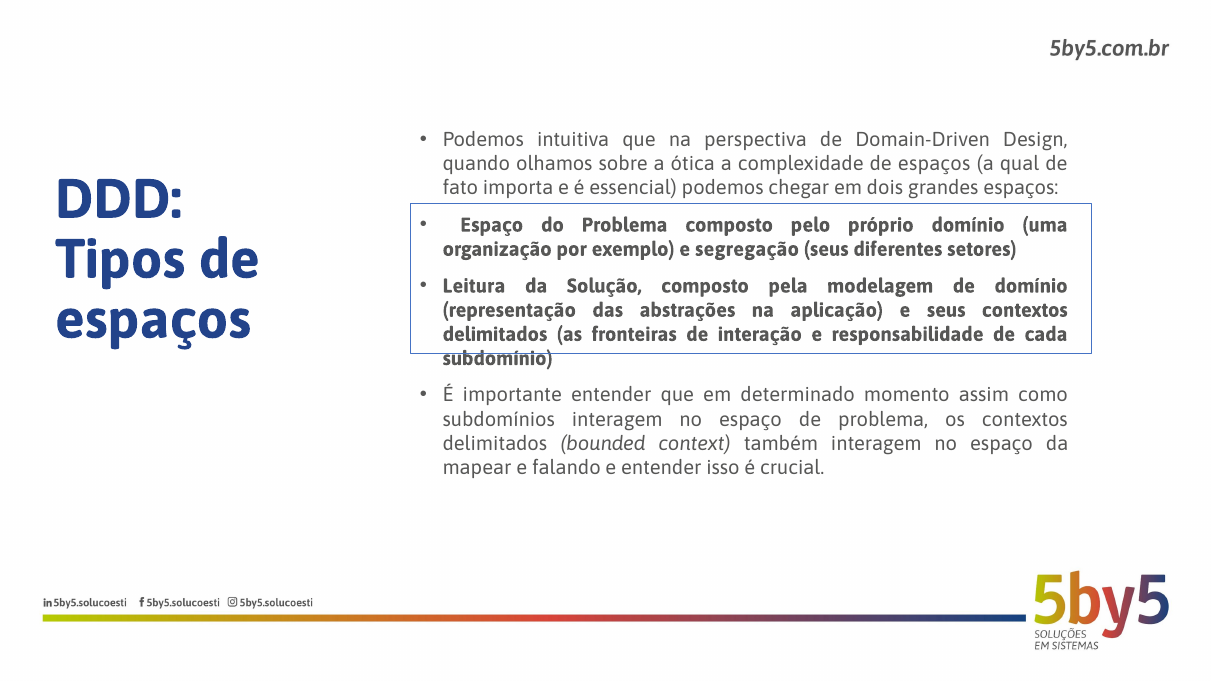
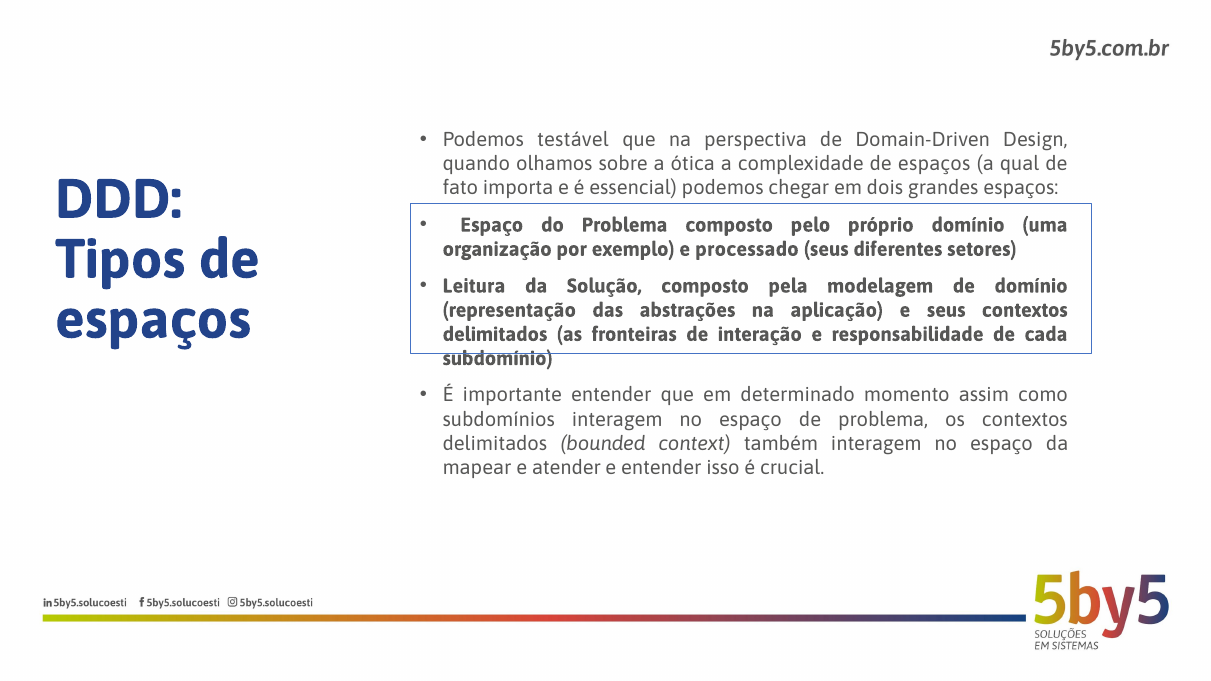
intuitiva: intuitiva -> testável (573, 140)
segregação: segregação -> processado (747, 249)
falando: falando -> atender (566, 468)
